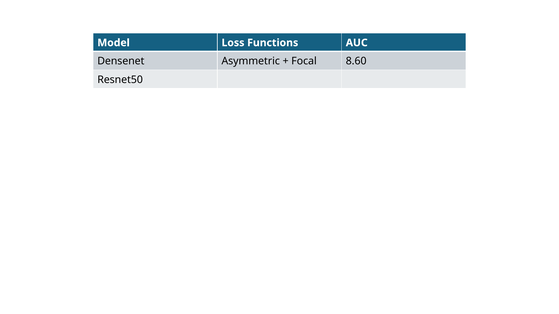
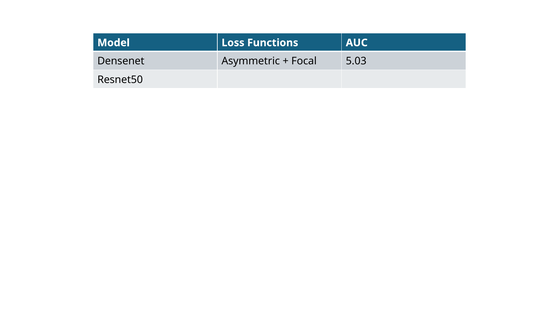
8.60: 8.60 -> 5.03 (356, 61)
